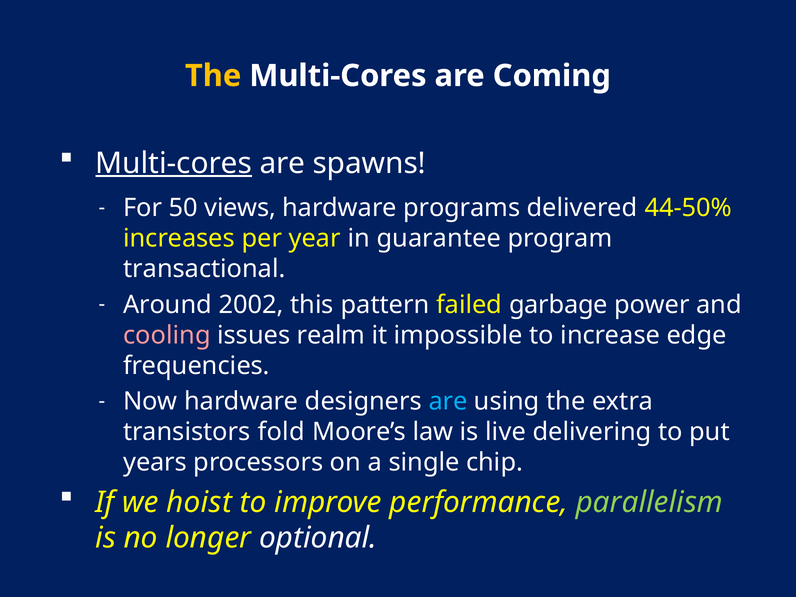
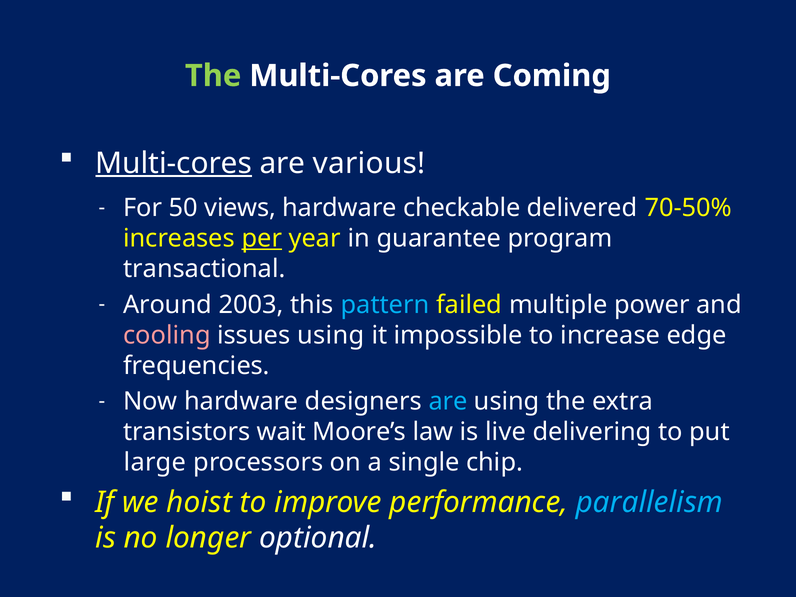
The colour: yellow -> light green (213, 76)
spawns: spawns -> various (369, 163)
programs: programs -> checkable (462, 208)
44-50%: 44-50% -> 70-50% (688, 208)
per underline: none -> present (262, 239)
2002: 2002 -> 2003 (251, 305)
pattern colour: white -> light blue (385, 305)
garbage: garbage -> multiple (558, 305)
issues realm: realm -> using (331, 335)
fold: fold -> wait (281, 432)
years: years -> large (155, 463)
parallelism colour: light green -> light blue (649, 502)
